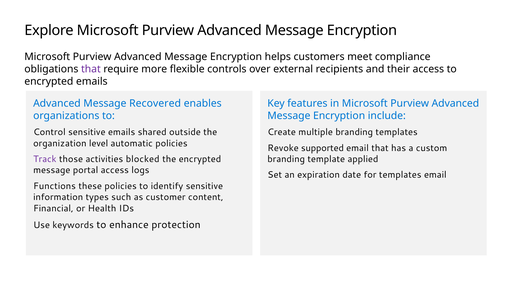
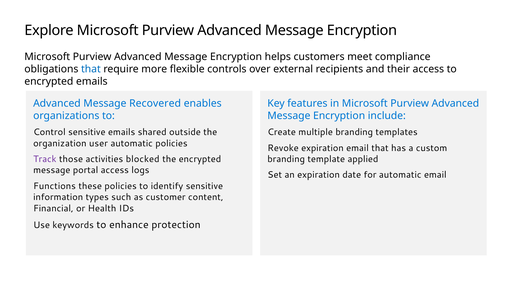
that colour: purple -> blue (91, 69)
level: level -> user (98, 143)
Revoke supported: supported -> expiration (322, 148)
for templates: templates -> automatic (400, 175)
